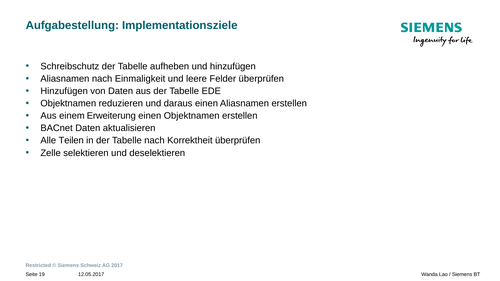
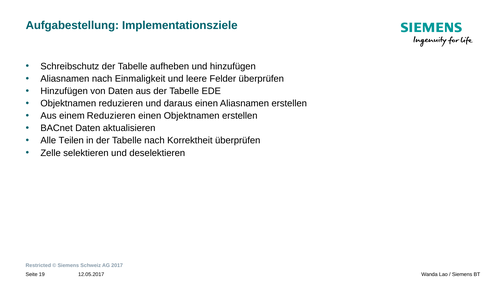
einem Erweiterung: Erweiterung -> Reduzieren (111, 116)
